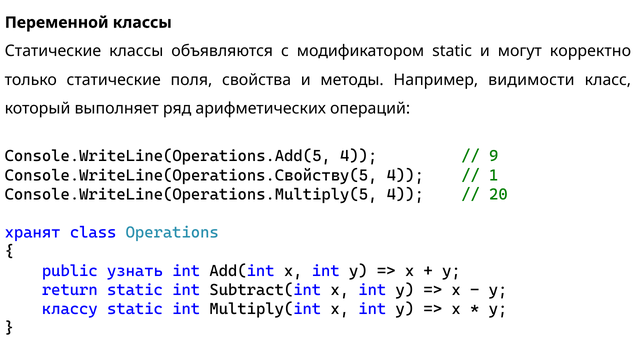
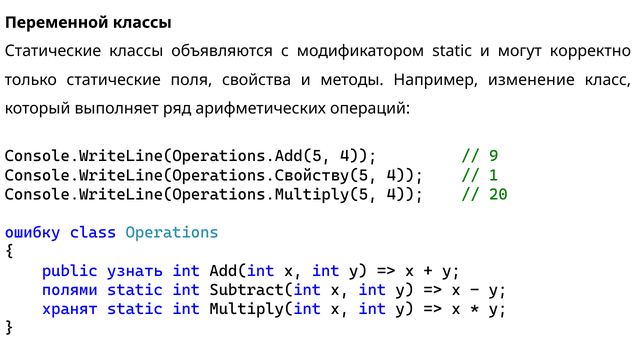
видимости: видимости -> изменение (531, 80)
хранят: хранят -> ошибку (33, 232)
return: return -> полями (70, 290)
классу: классу -> хранят (70, 309)
